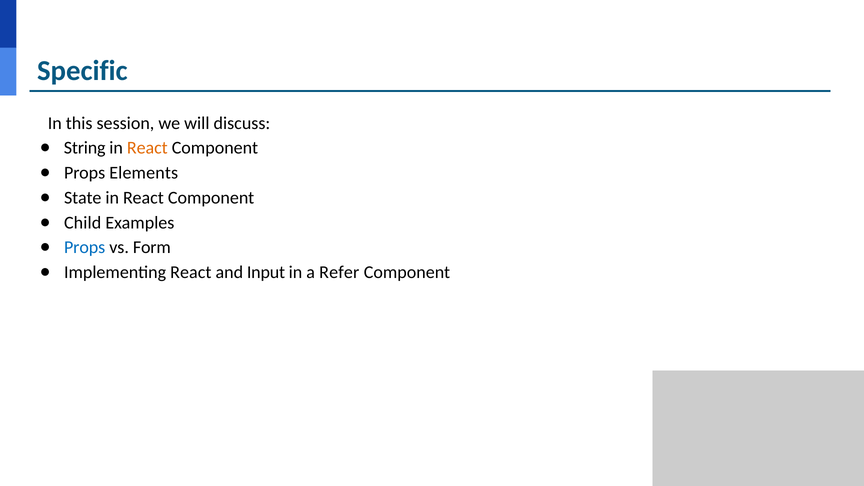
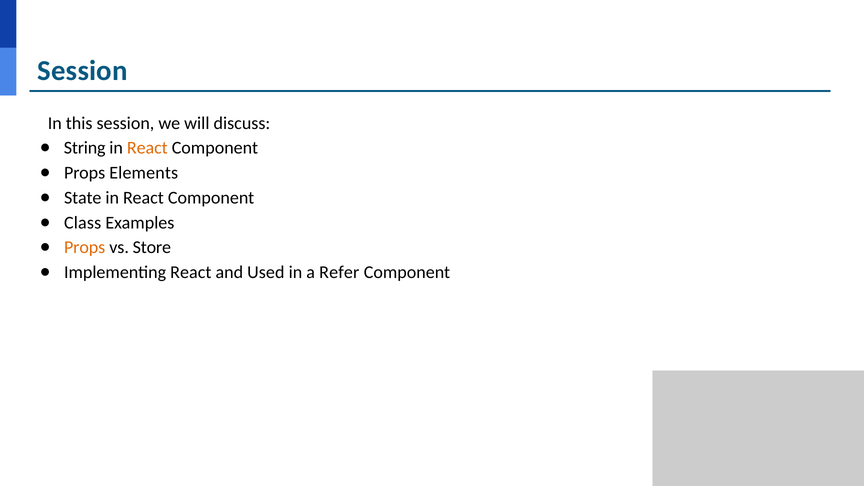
Specific: Specific -> Session (82, 71)
Child: Child -> Class (83, 223)
Props colour: blue -> orange (85, 247)
Form: Form -> Store (152, 247)
Input: Input -> Used (266, 272)
